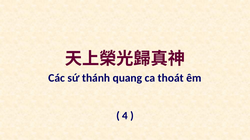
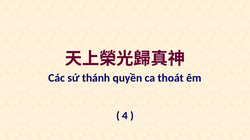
quang: quang -> quyền (127, 78)
